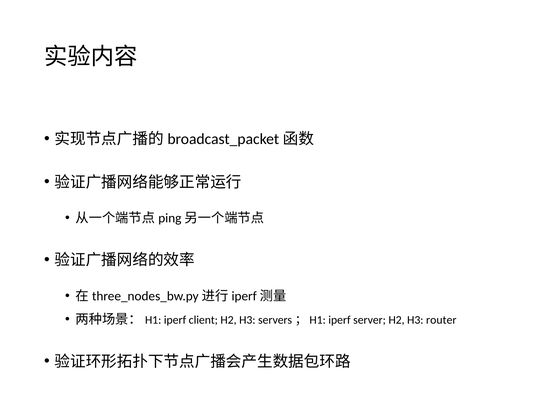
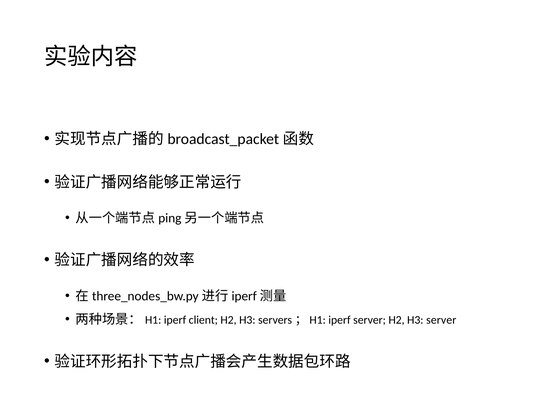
H3 router: router -> server (441, 320)
